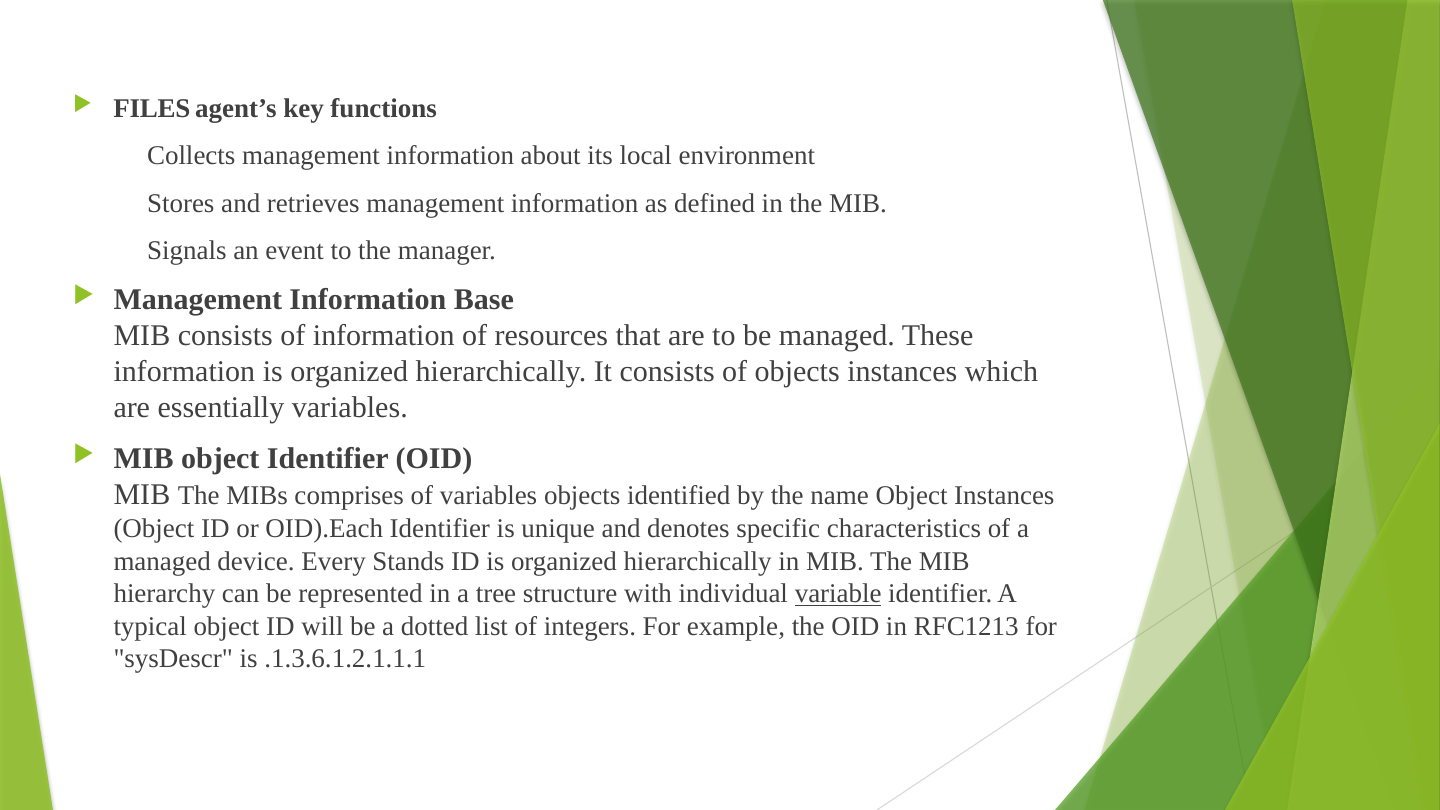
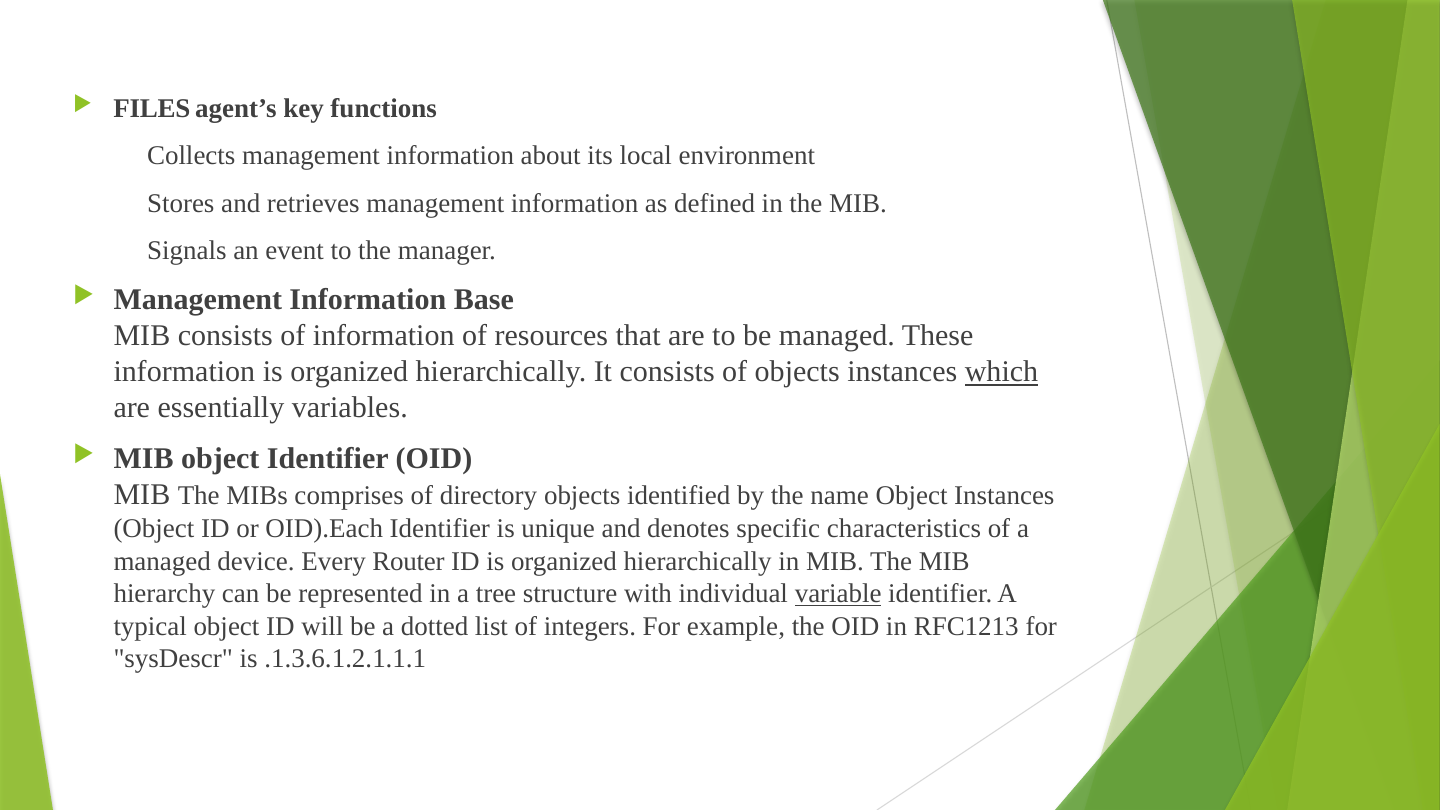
which underline: none -> present (1001, 372)
of variables: variables -> directory (489, 496)
Stands: Stands -> Router (409, 561)
